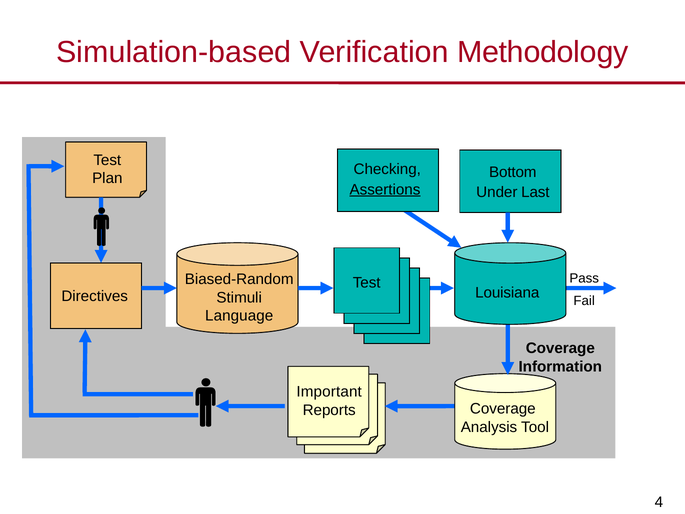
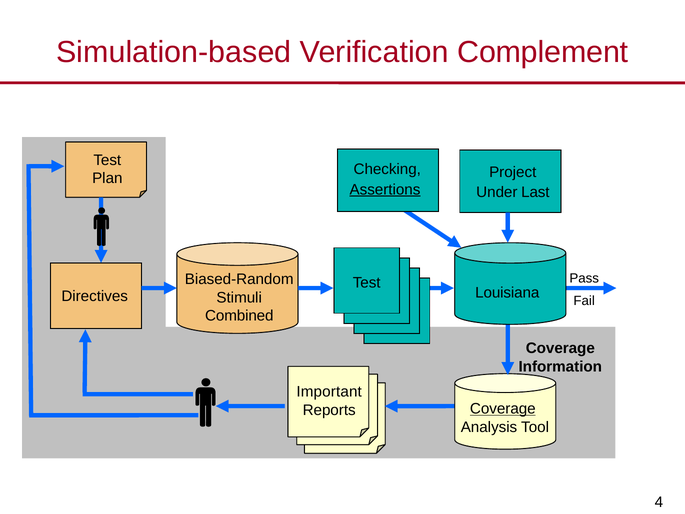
Methodology: Methodology -> Complement (543, 52)
Bottom: Bottom -> Project (513, 172)
Language: Language -> Combined (239, 316)
Coverage underline: none -> present (503, 409)
